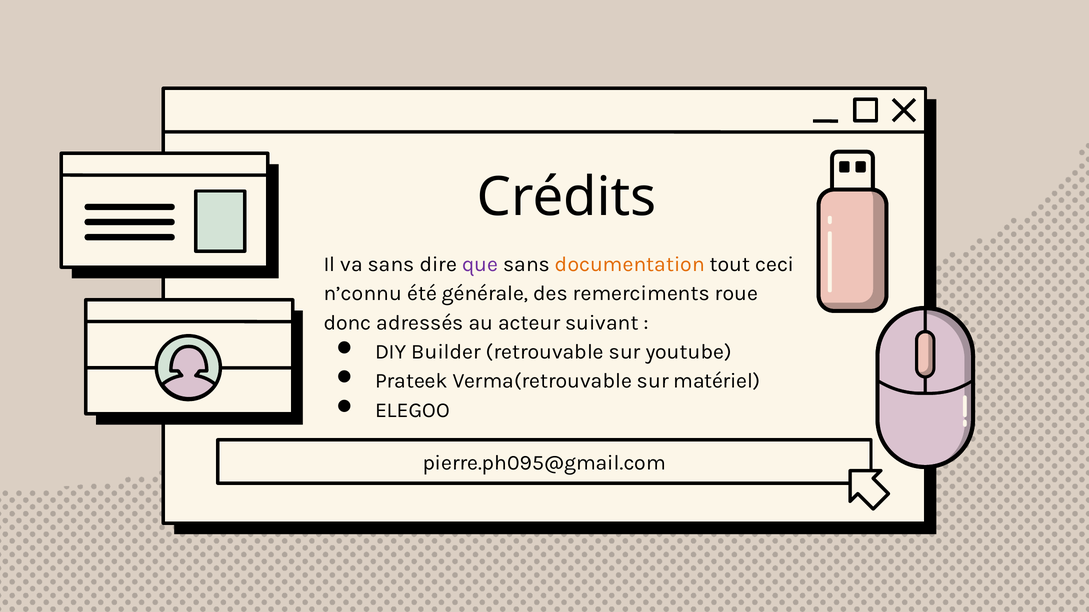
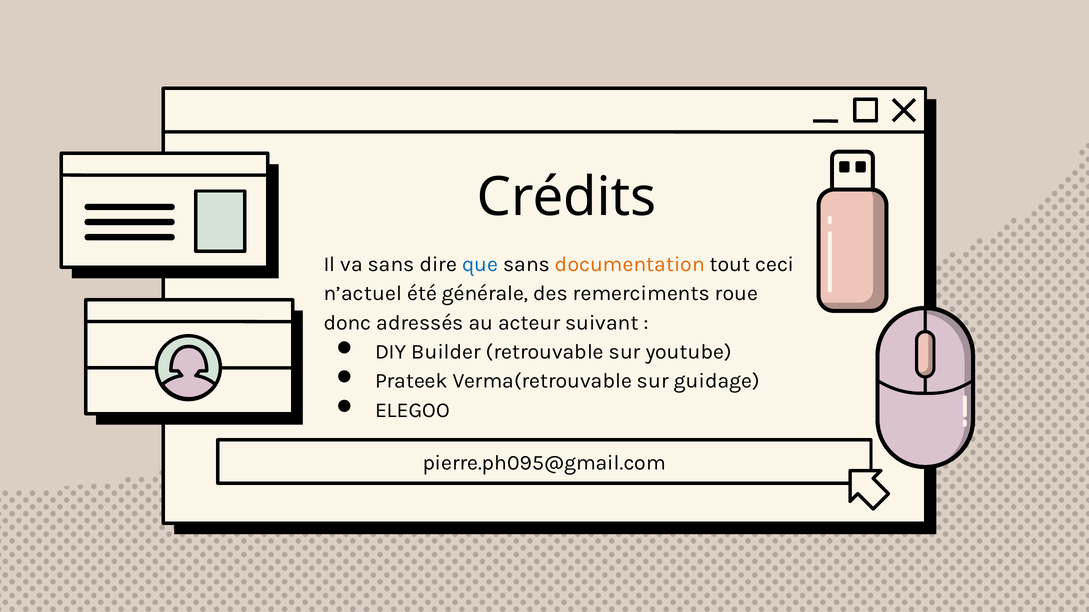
que colour: purple -> blue (480, 265)
n’connu: n’connu -> n’actuel (363, 294)
matériel: matériel -> guidage (717, 381)
